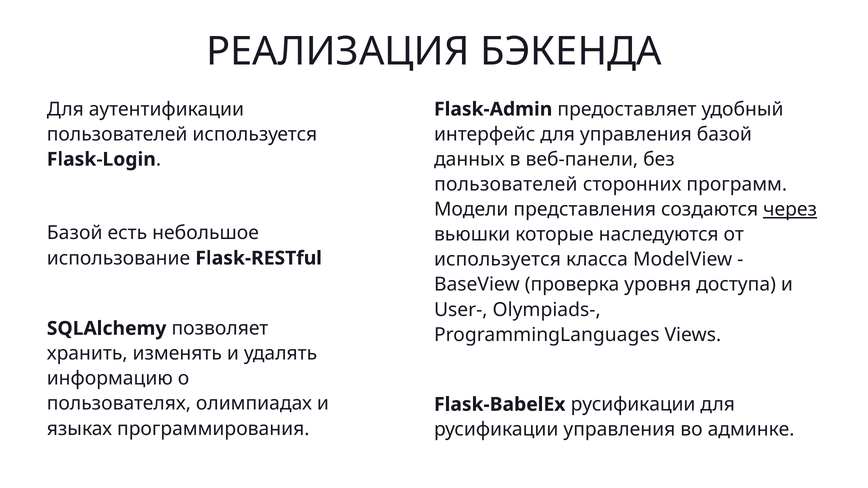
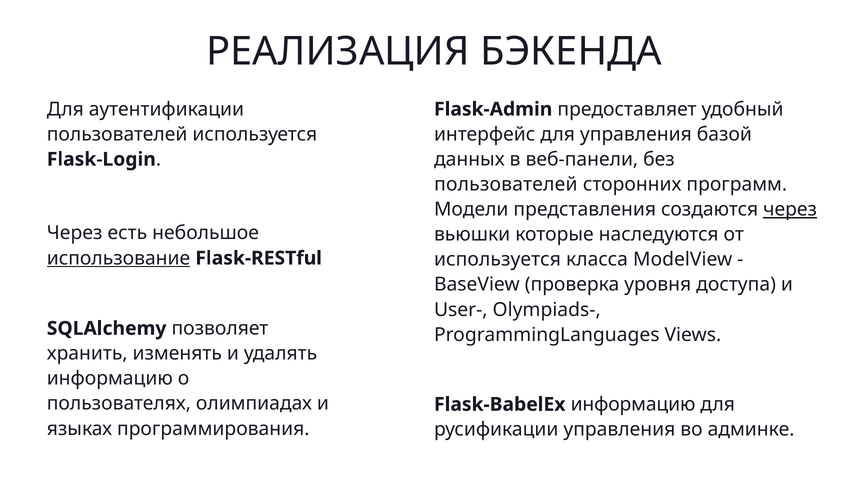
Базой: Базой -> Через (75, 233)
использование underline: none -> present (118, 258)
Flask-BabelEx русификации: русификации -> информацию (633, 405)
